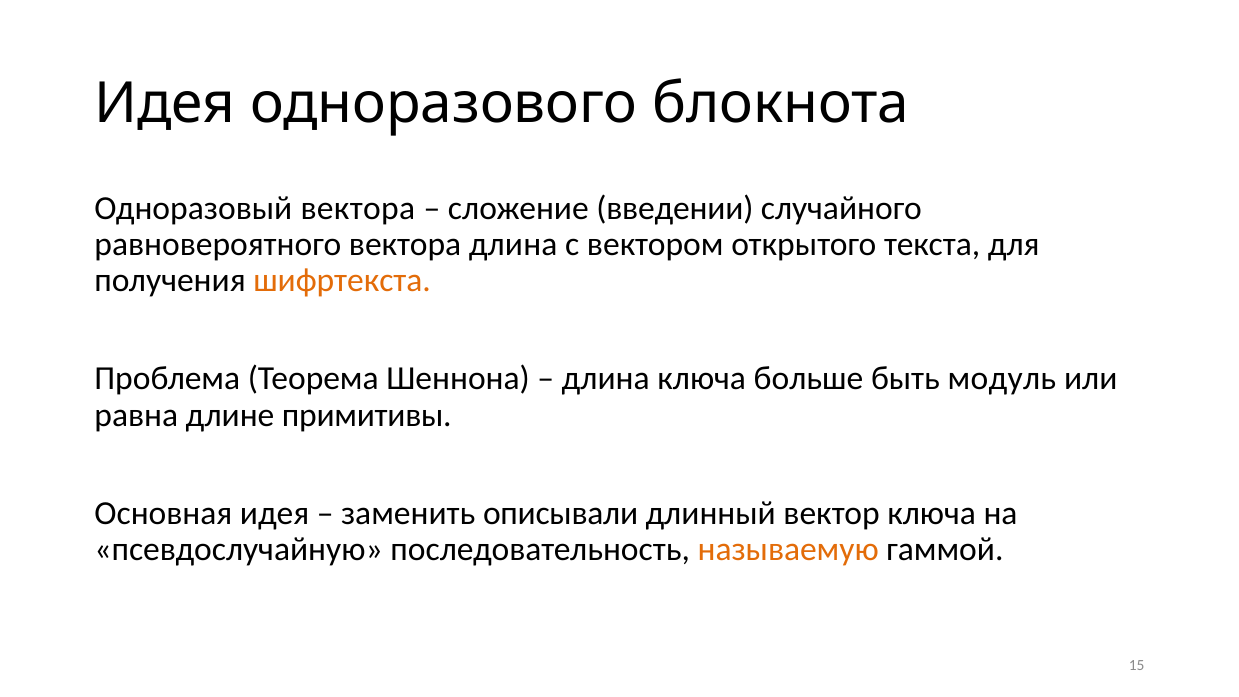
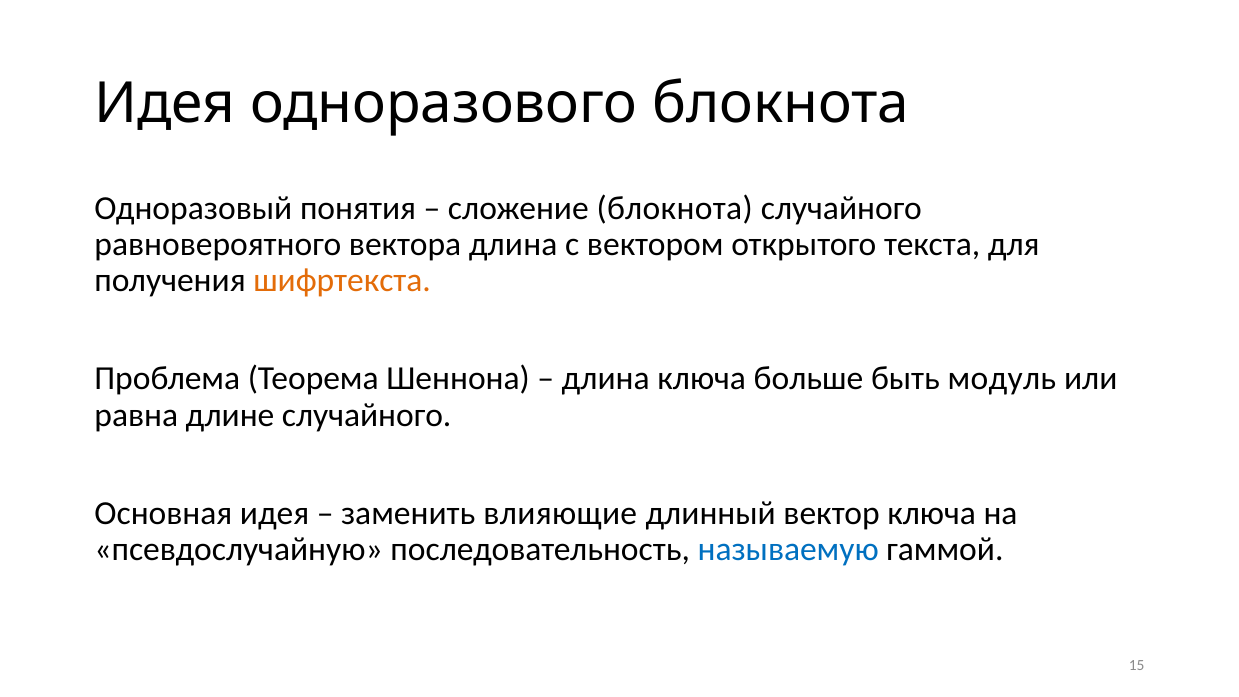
Одноразовый вектора: вектора -> понятия (358, 208)
сложение введении: введении -> блокнота (675, 208)
длине примитивы: примитивы -> случайного (367, 415)
описывали: описывали -> влияющие (560, 513)
называемую colour: orange -> blue (788, 549)
